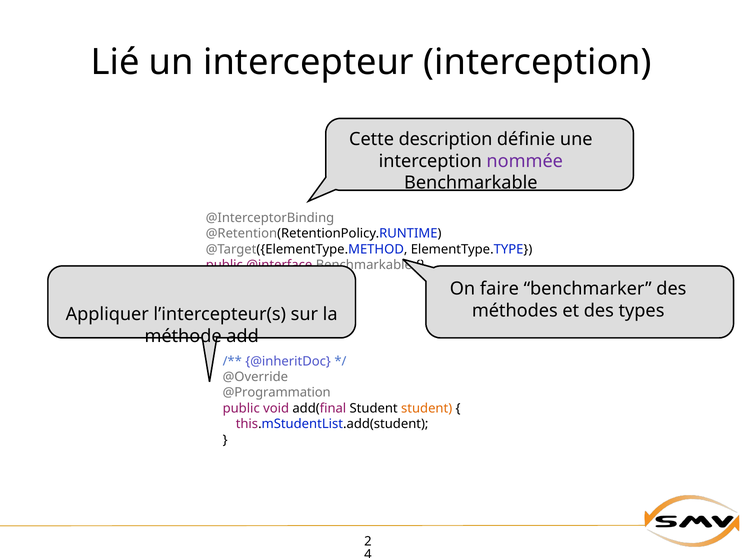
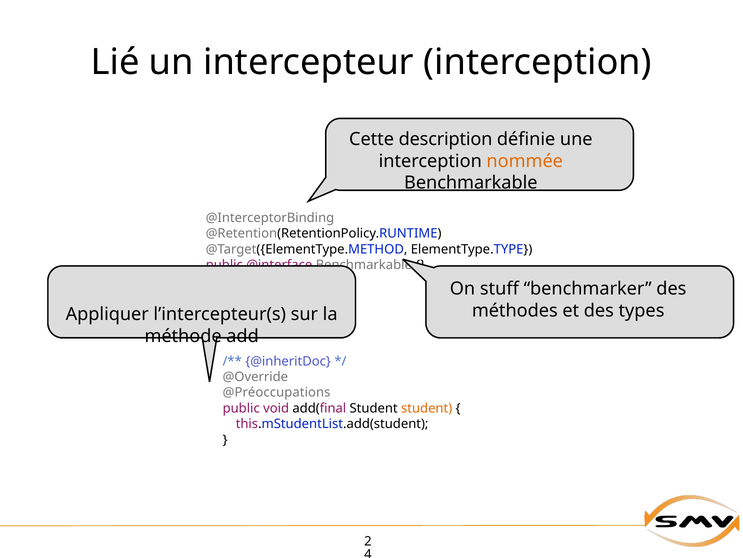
nommée colour: purple -> orange (525, 161)
faire: faire -> stuff (499, 289)
@Programmation: @Programmation -> @Préoccupations (277, 392)
